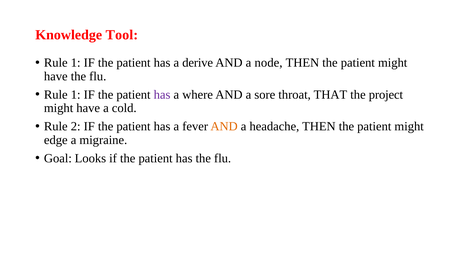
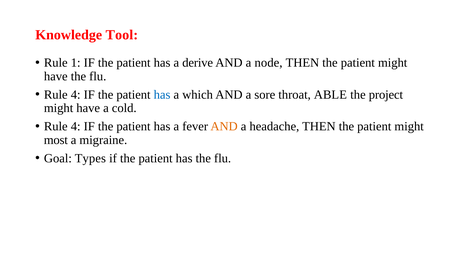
1: 1 -> 4 (76, 95)
has colour: purple -> blue (162, 95)
where: where -> which (198, 95)
THAT: THAT -> ABLE (330, 95)
2: 2 -> 4 (76, 127)
edge: edge -> most (56, 140)
Looks: Looks -> Types (90, 159)
